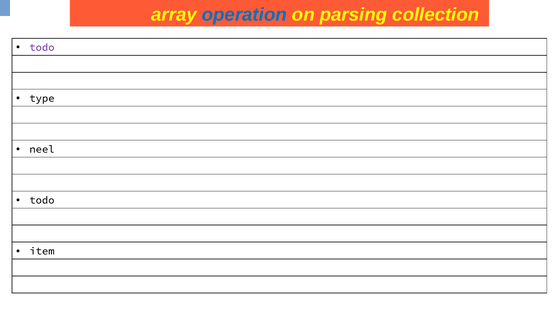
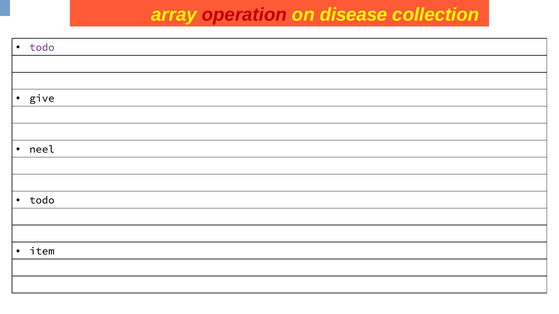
operation colour: blue -> red (244, 15)
parsing: parsing -> disease (354, 15)
type: type -> give (42, 98)
